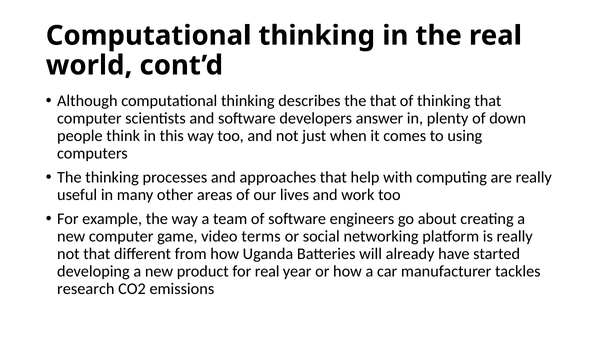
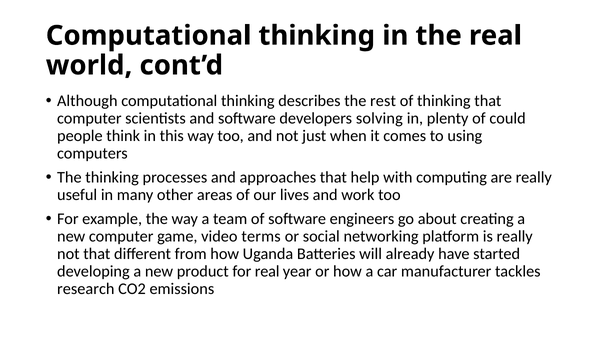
the that: that -> rest (383, 101)
answer: answer -> solving (379, 118)
down: down -> could (508, 118)
